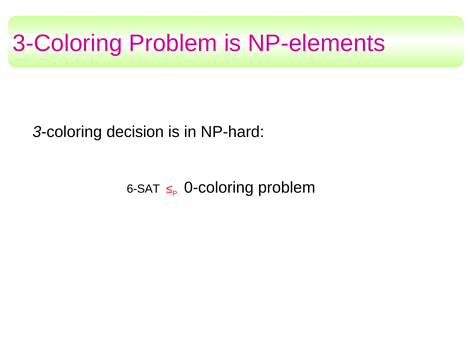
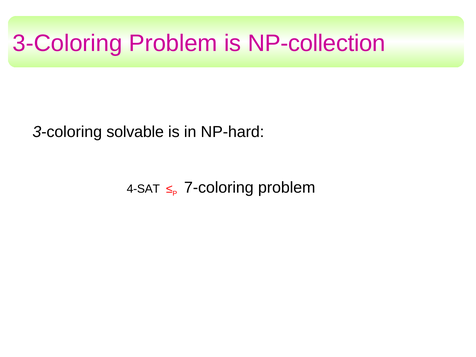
NP-elements: NP-elements -> NP-collection (317, 43)
decision: decision -> solvable (135, 132)
6-SAT: 6-SAT -> 4-SAT (143, 189)
0-coloring: 0-coloring -> 7-coloring (219, 188)
